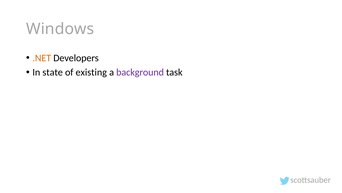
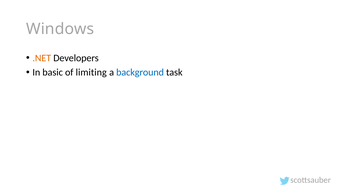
state: state -> basic (53, 72)
existing: existing -> limiting (91, 72)
background colour: purple -> blue (140, 72)
